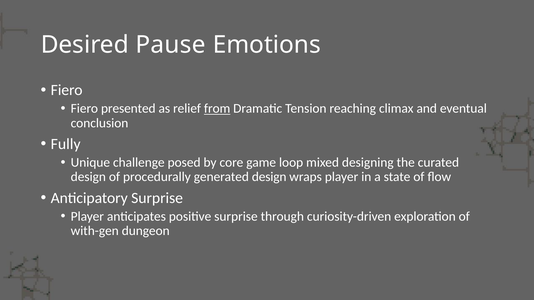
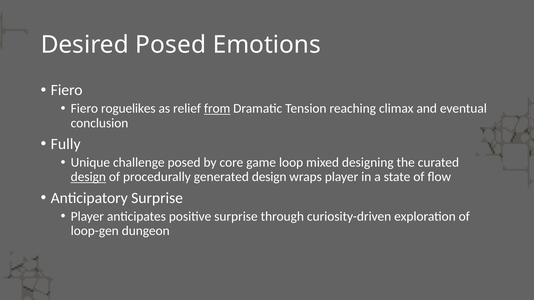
Desired Pause: Pause -> Posed (171, 45)
presented: presented -> roguelikes (128, 109)
design underline: none -> present (88, 177)
with-gen: with-gen -> loop-gen (95, 231)
